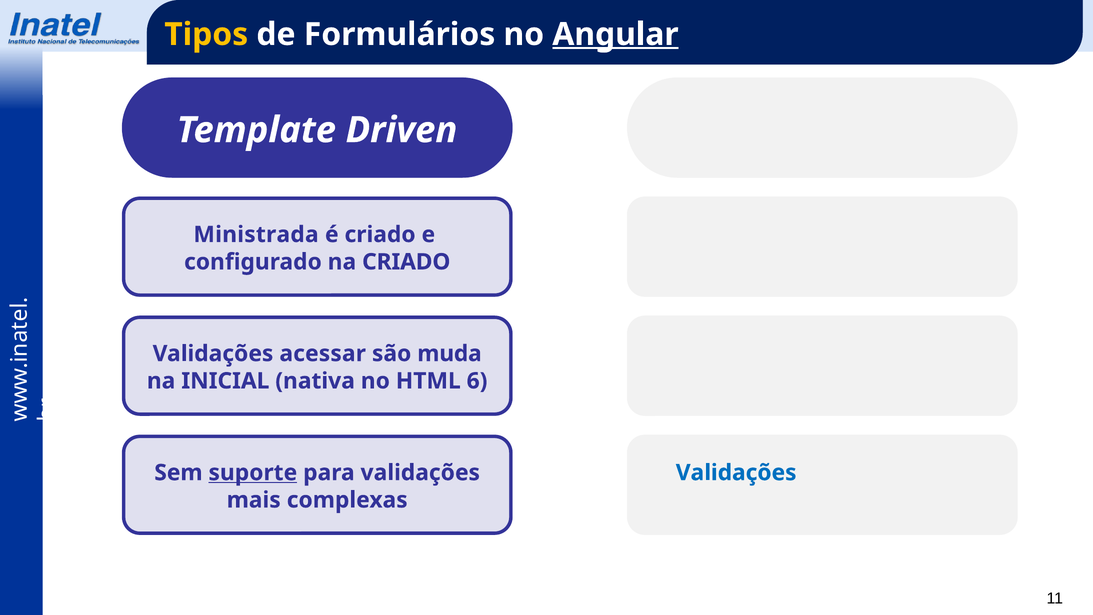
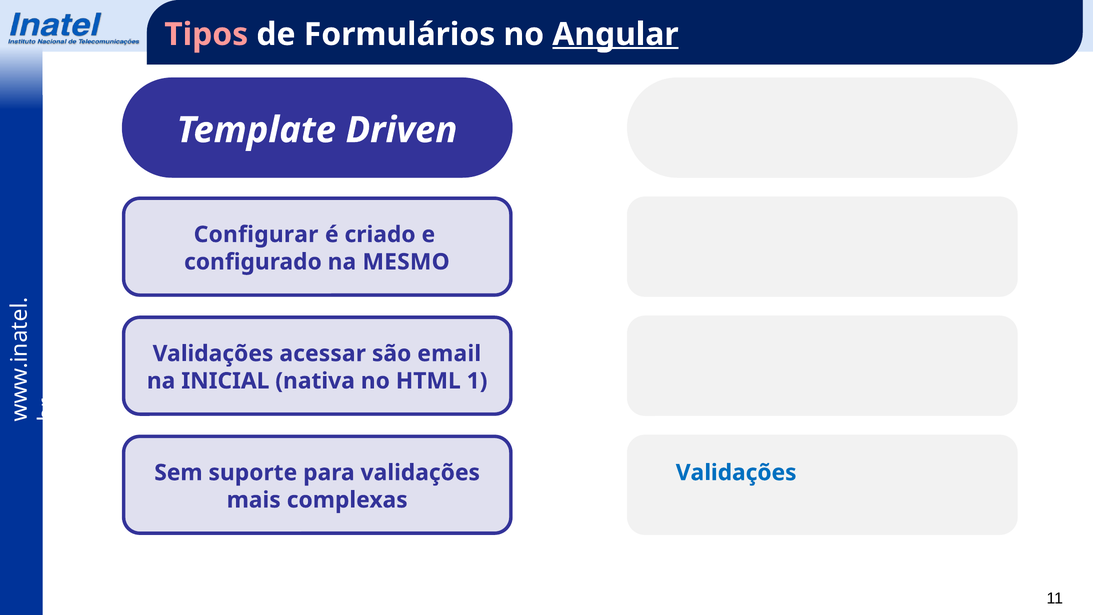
Tipos colour: yellow -> pink (206, 34)
Ministrada: Ministrada -> Configurar (256, 234)
na CRIADO: CRIADO -> MESMO (406, 262)
muda: muda -> email (449, 354)
6: 6 -> 1 (477, 381)
suporte underline: present -> none (253, 473)
